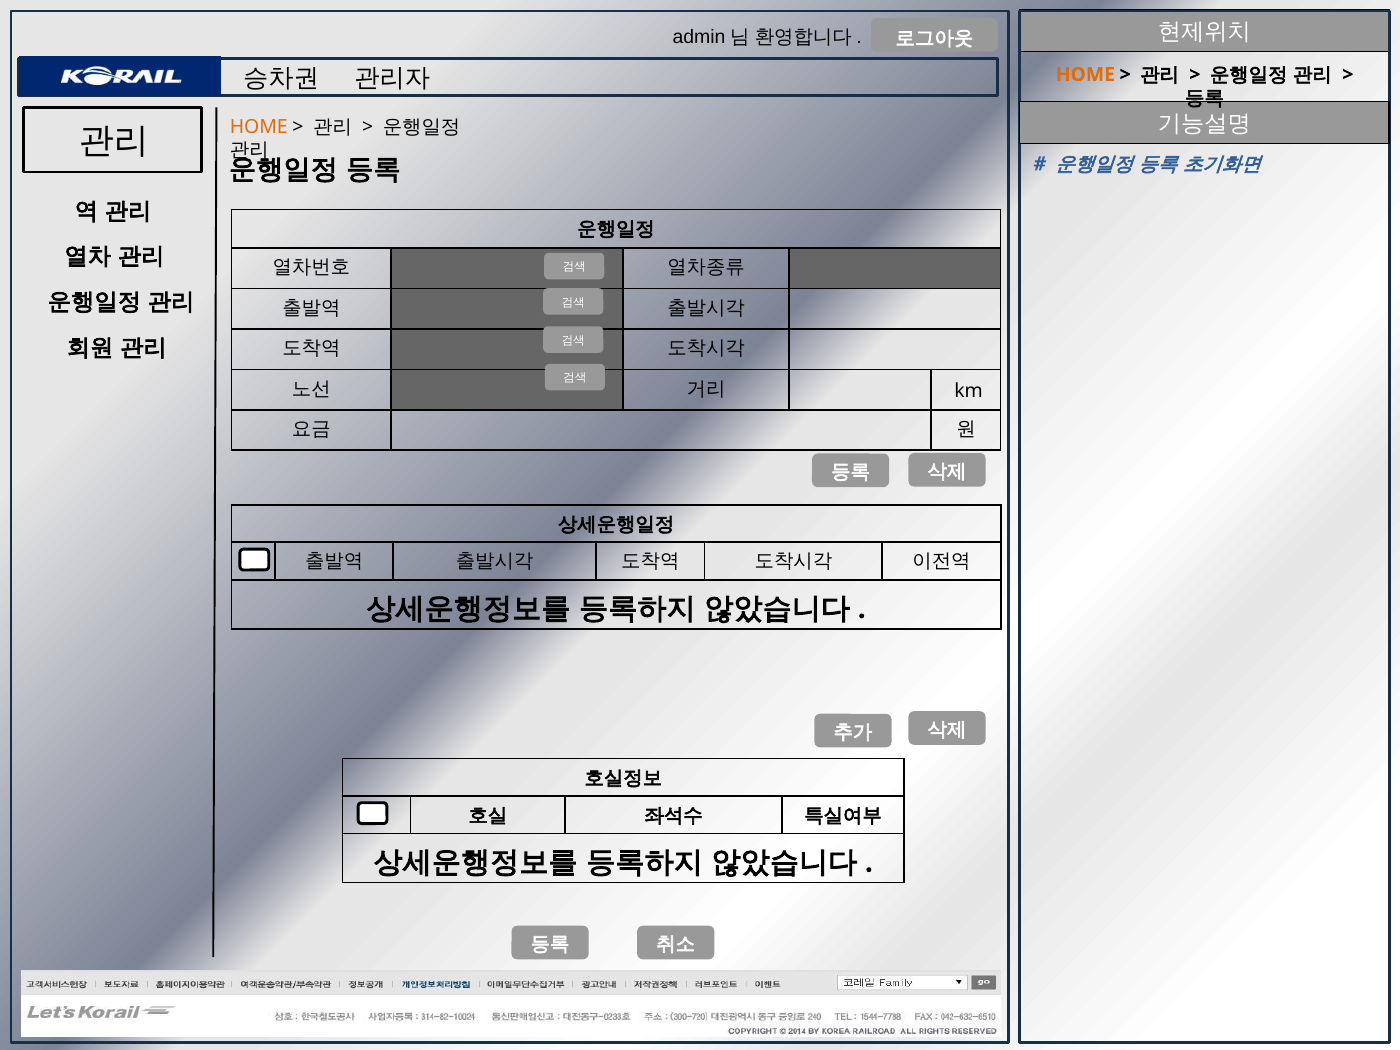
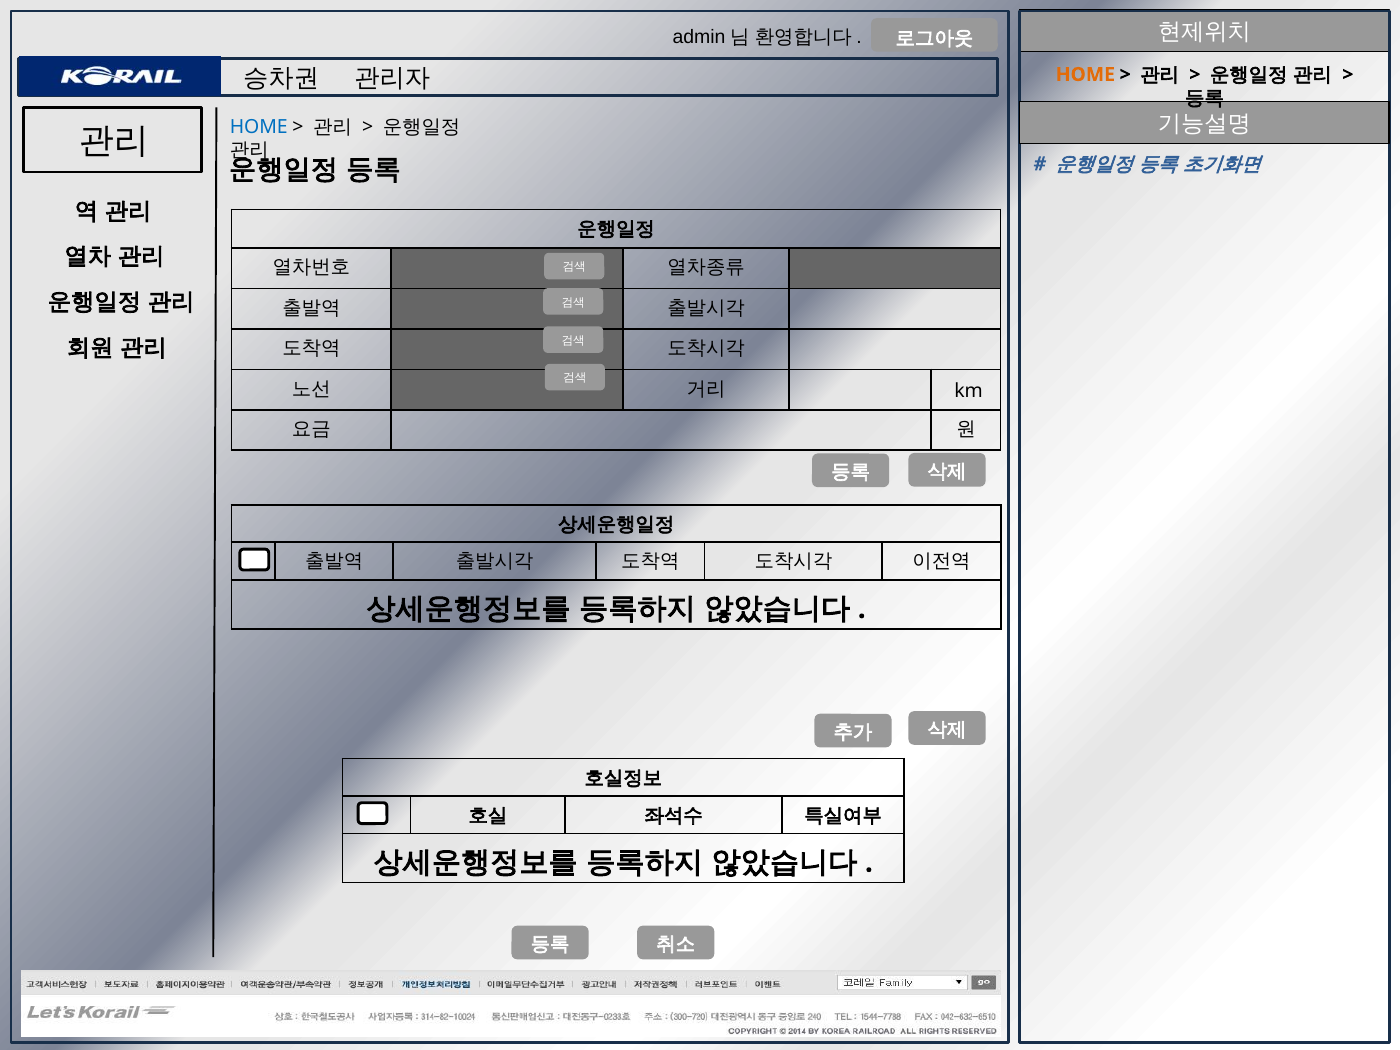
HOME colour: orange -> blue (259, 127)
